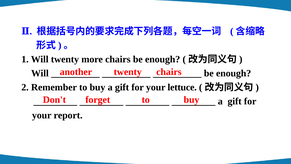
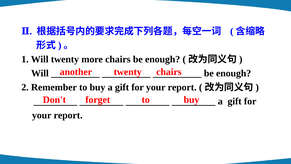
lettuce: lettuce -> report (182, 87)
